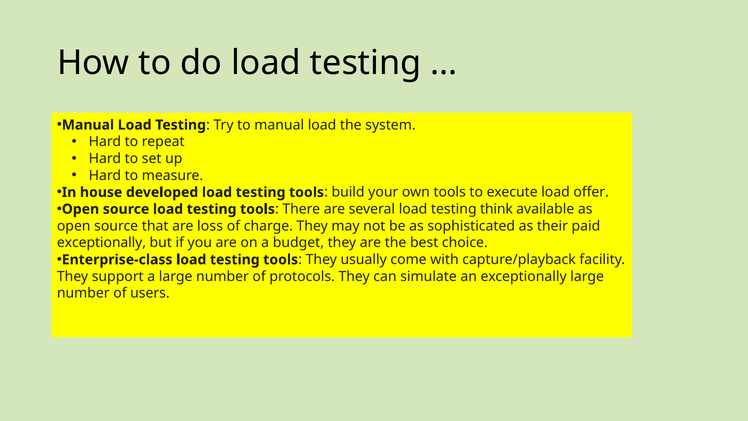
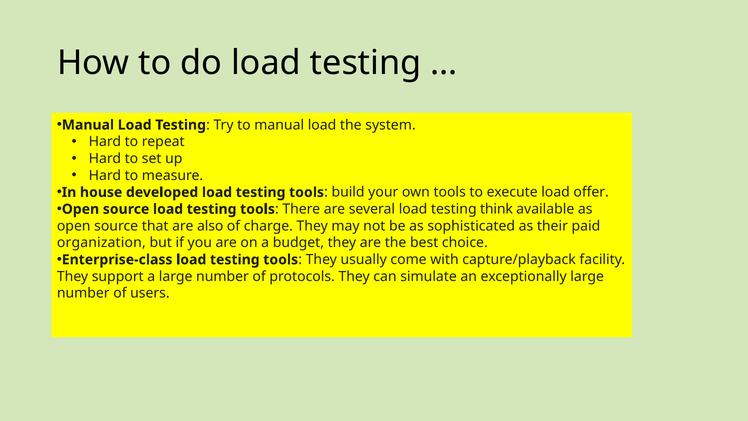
loss: loss -> also (210, 226)
exceptionally: exceptionally -> organization (101, 243)
